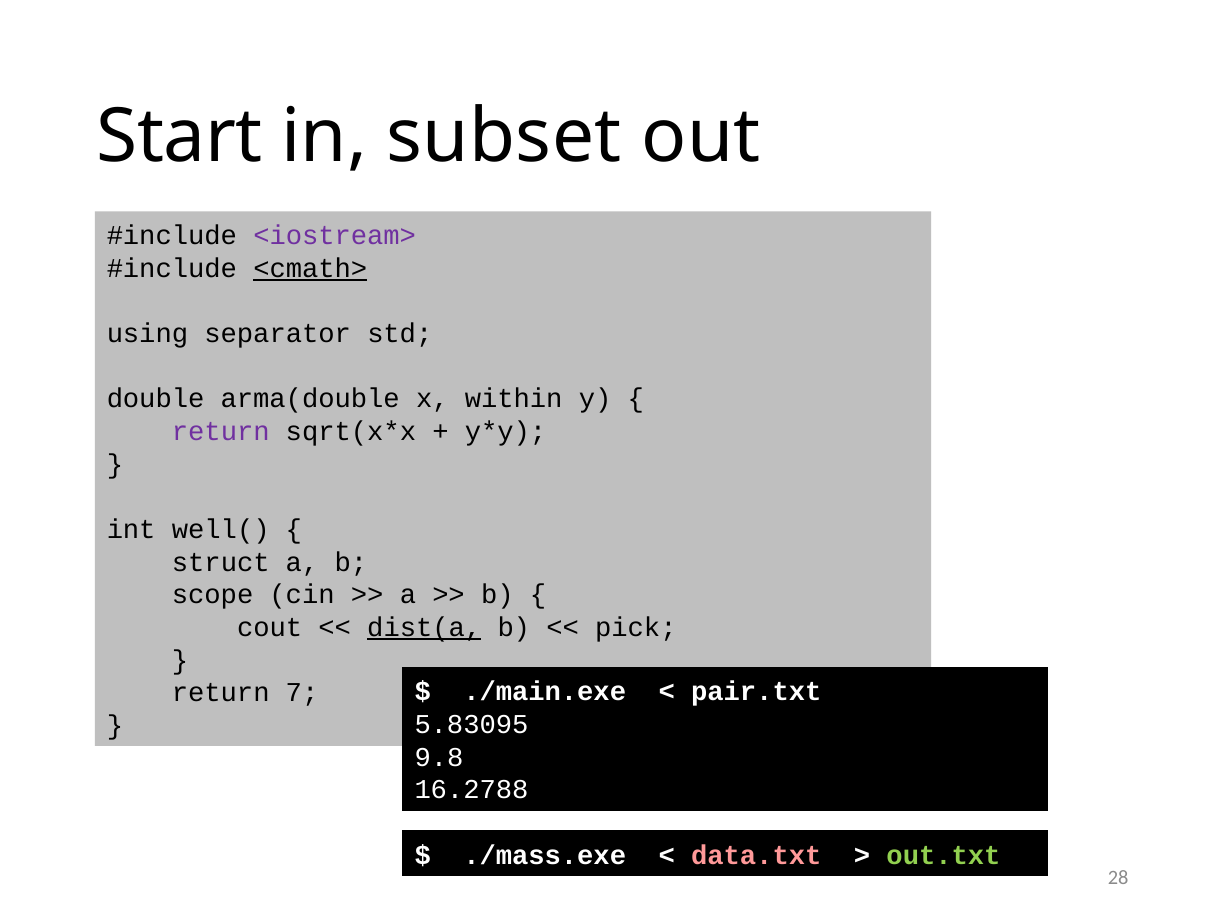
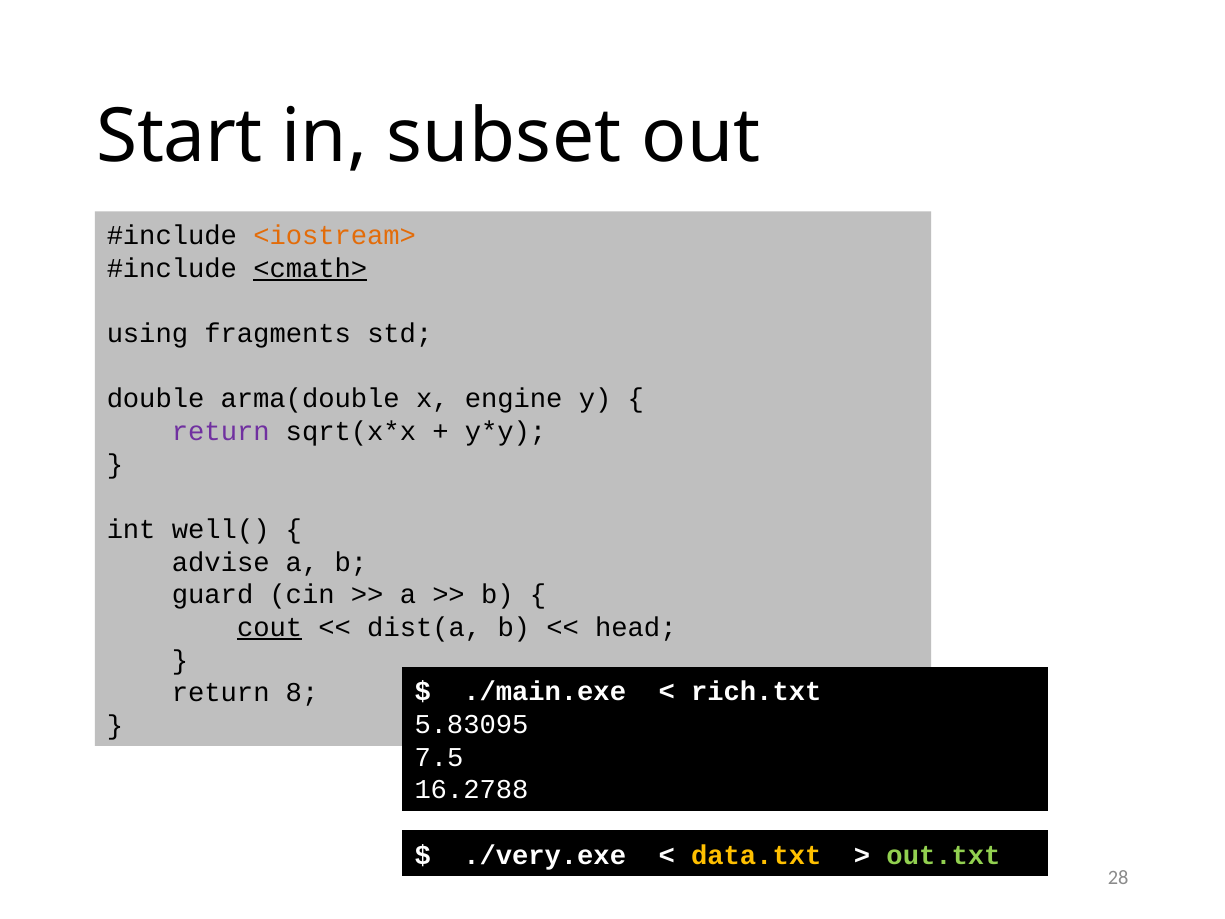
<iostream> colour: purple -> orange (335, 235)
separator: separator -> fragments (278, 333)
within: within -> engine (514, 399)
struct: struct -> advise (221, 562)
scope: scope -> guard (213, 595)
cout underline: none -> present (270, 627)
dist(a underline: present -> none (424, 627)
pick: pick -> head (636, 627)
pair.txt: pair.txt -> rich.txt (756, 692)
7: 7 -> 8 (302, 693)
9.8: 9.8 -> 7.5 (439, 757)
./mass.exe: ./mass.exe -> ./very.exe (545, 855)
data.txt colour: pink -> yellow (756, 855)
